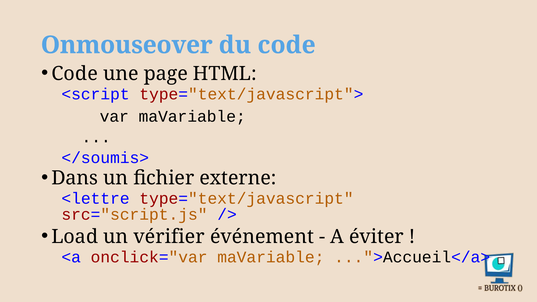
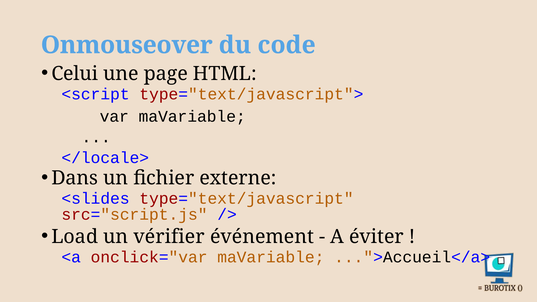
Code: Code -> Celui (75, 74)
</soumis>: </soumis> -> </locale> (105, 158)
<lettre: <lettre -> <slides (96, 199)
